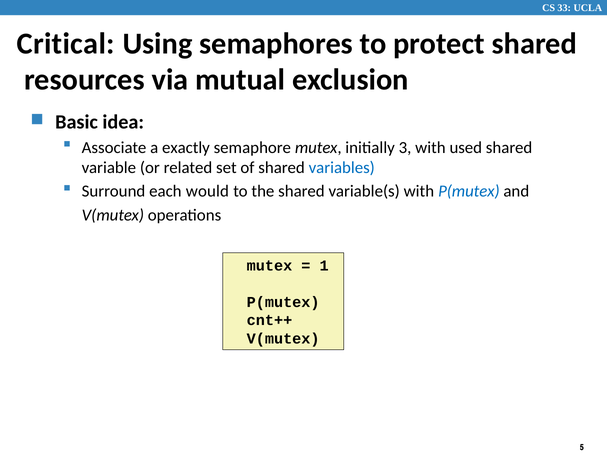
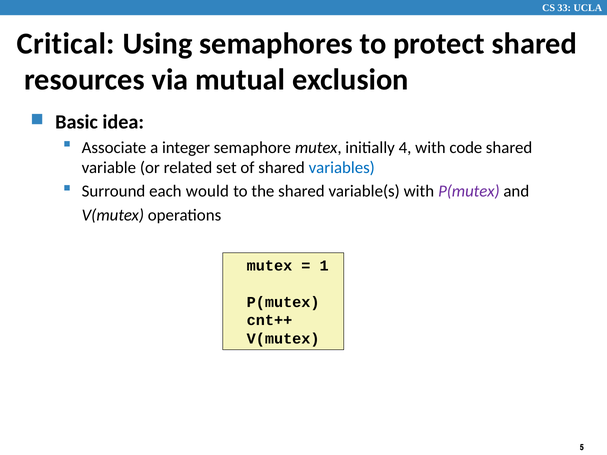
exactly: exactly -> integer (186, 148)
3: 3 -> 4 (405, 148)
used: used -> code (466, 148)
P(mutex colour: blue -> purple (469, 191)
